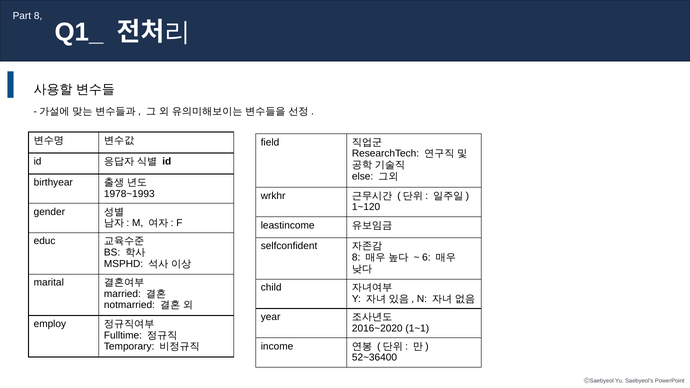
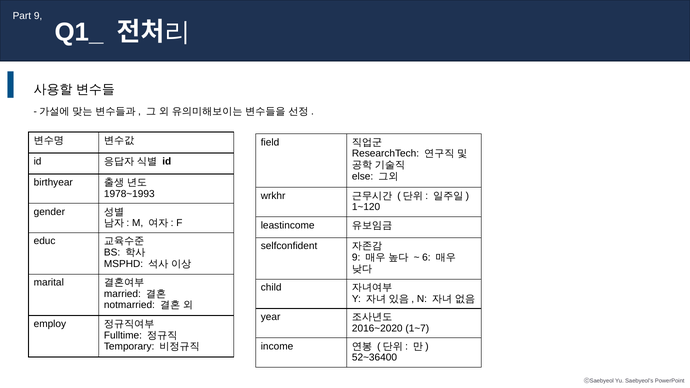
Part 8: 8 -> 9 (38, 16)
8: 8 -> 9 (356, 258)
1~1: 1~1 -> 1~7 (417, 328)
